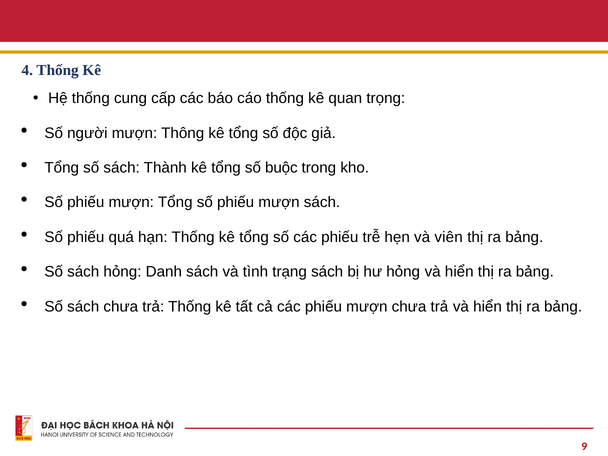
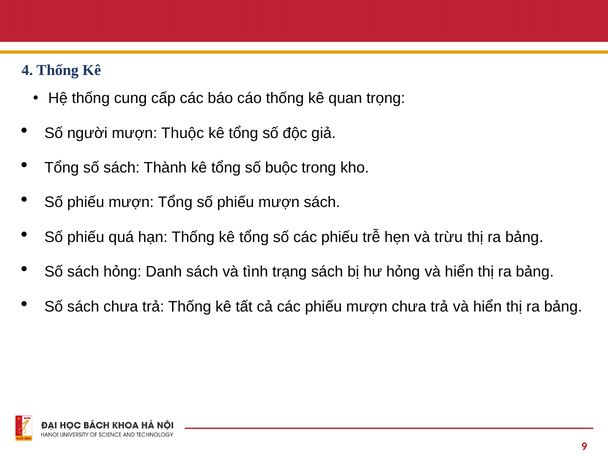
Thông: Thông -> Thuộc (183, 133)
viên: viên -> trừu (449, 237)
